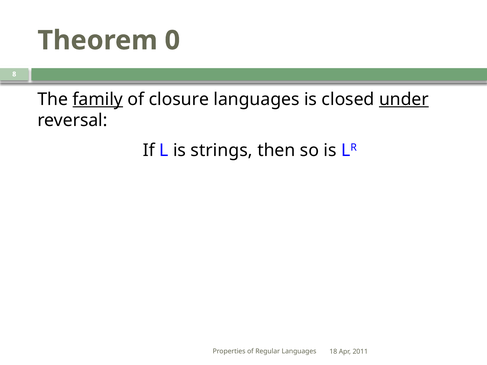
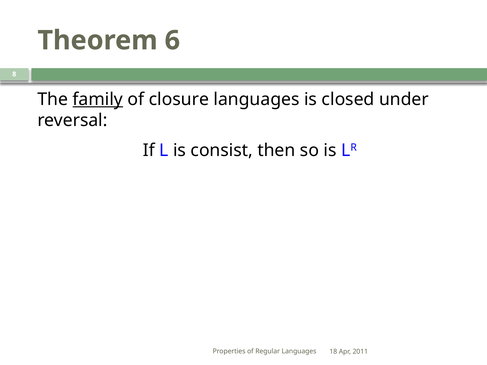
0: 0 -> 6 (172, 40)
under underline: present -> none (404, 99)
strings: strings -> consist (222, 150)
